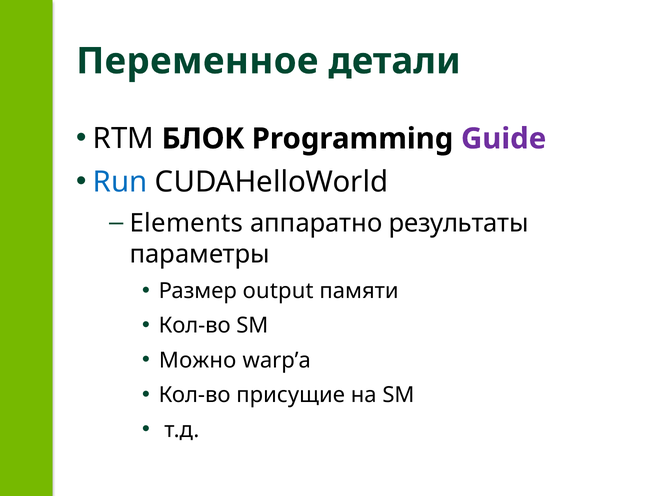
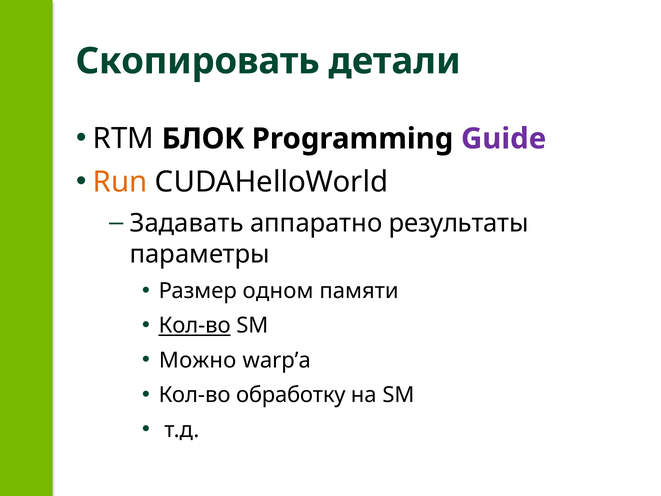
Переменное: Переменное -> Скопировать (198, 61)
Run colour: blue -> orange (120, 182)
Elements: Elements -> Задавать (187, 223)
output: output -> одном (278, 291)
Кол-во underline: none -> present (195, 326)
присущие: присущие -> обработку (291, 395)
